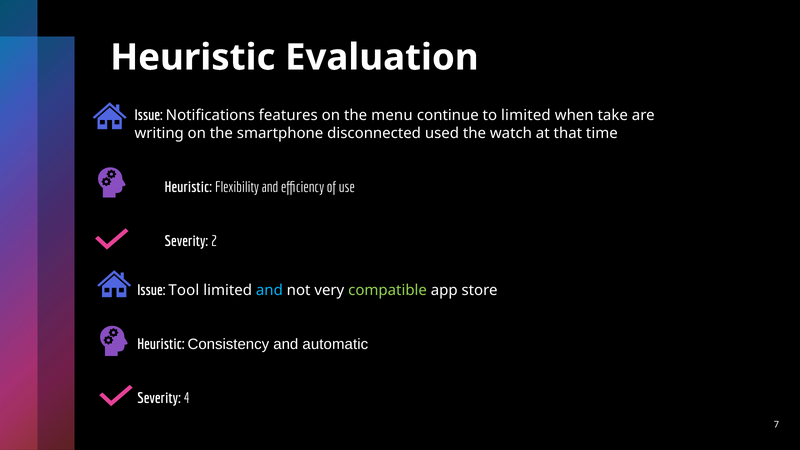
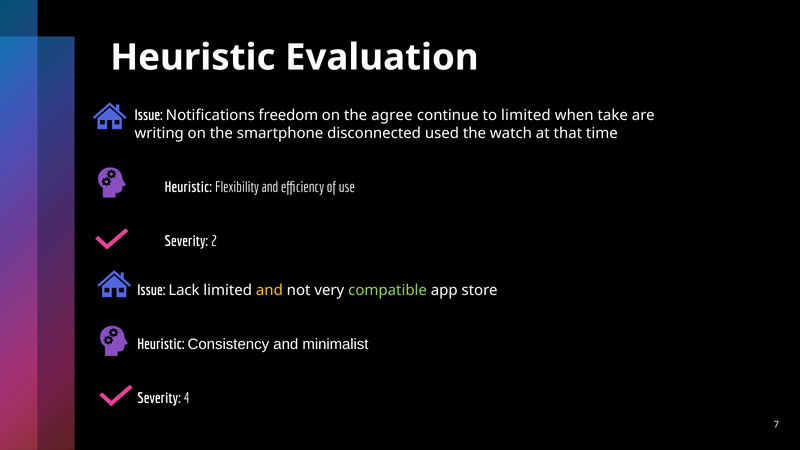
features: features -> freedom (288, 116)
menu: menu -> agree (392, 116)
Tool: Tool -> Lack (184, 290)
and colour: light blue -> yellow (269, 290)
automatic: automatic -> minimalist (335, 344)
